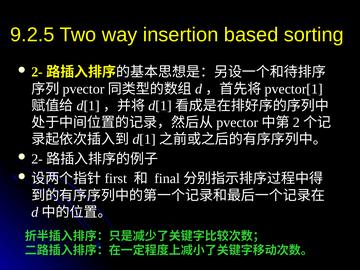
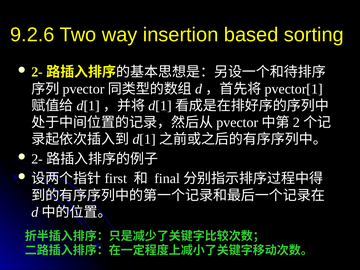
9.2.5: 9.2.5 -> 9.2.6 (32, 35)
